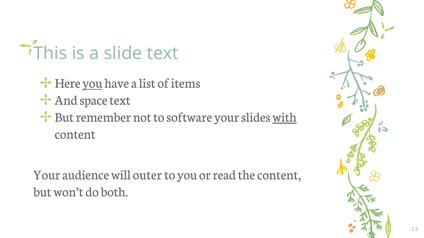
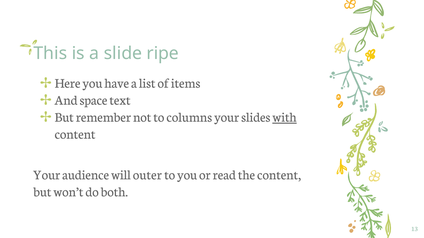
slide text: text -> ripe (163, 53)
you underline: present -> none (92, 83)
software: software -> columns (189, 117)
